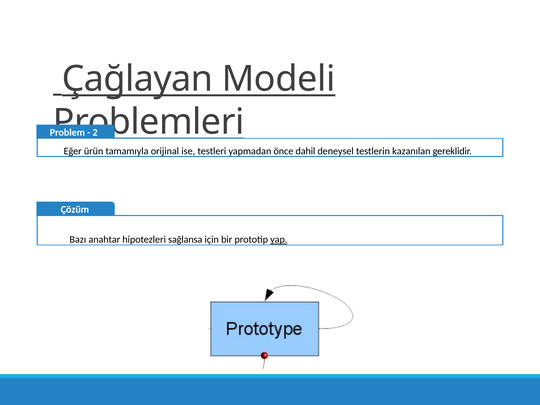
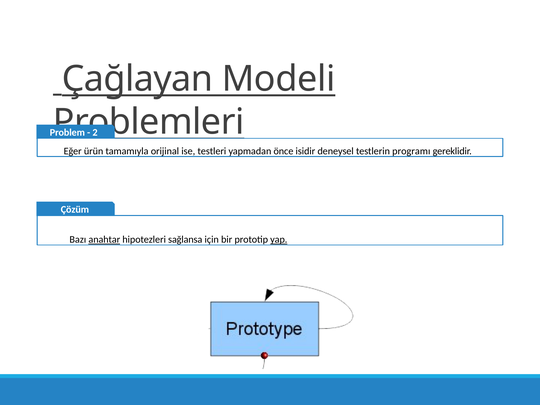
dahil: dahil -> isidir (305, 151)
kazanılan: kazanılan -> programı (411, 151)
anahtar underline: none -> present (104, 240)
